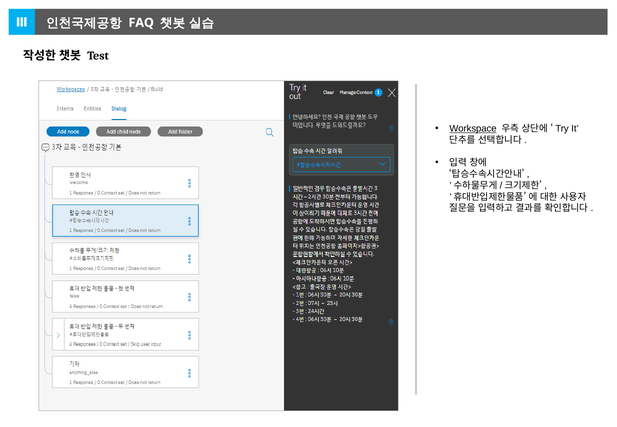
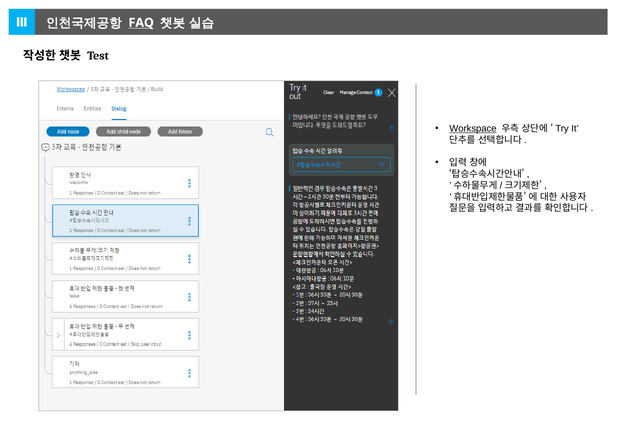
FAQ underline: none -> present (141, 23)
